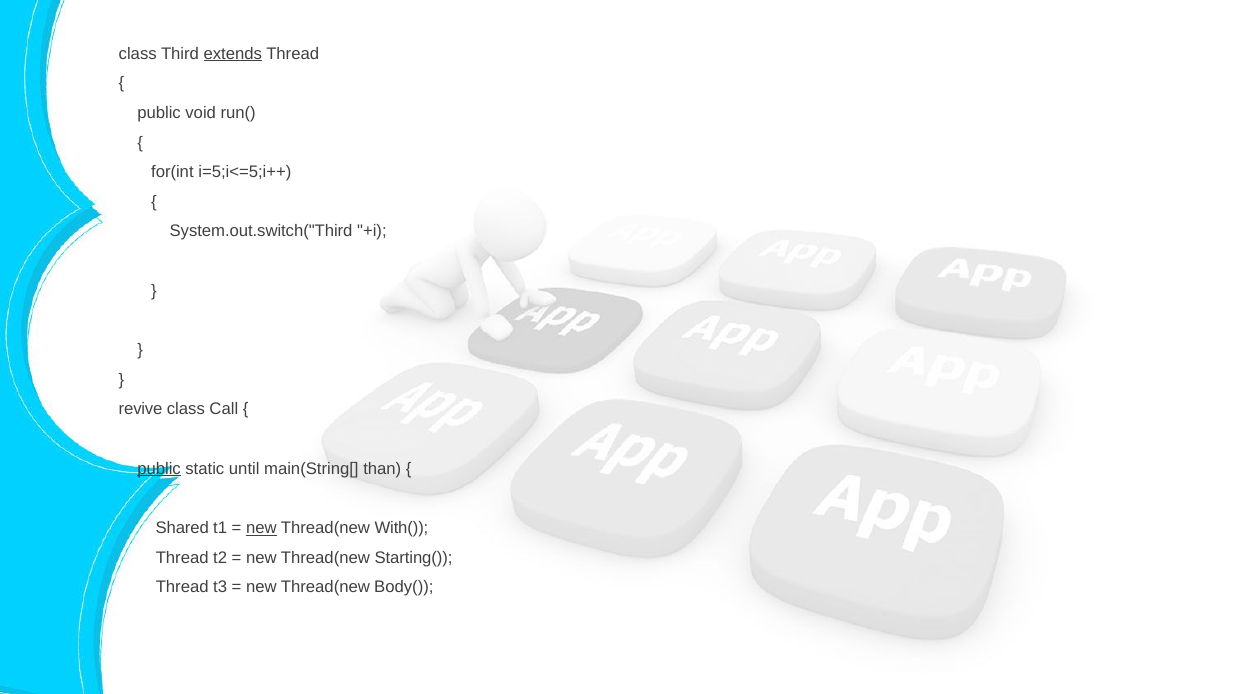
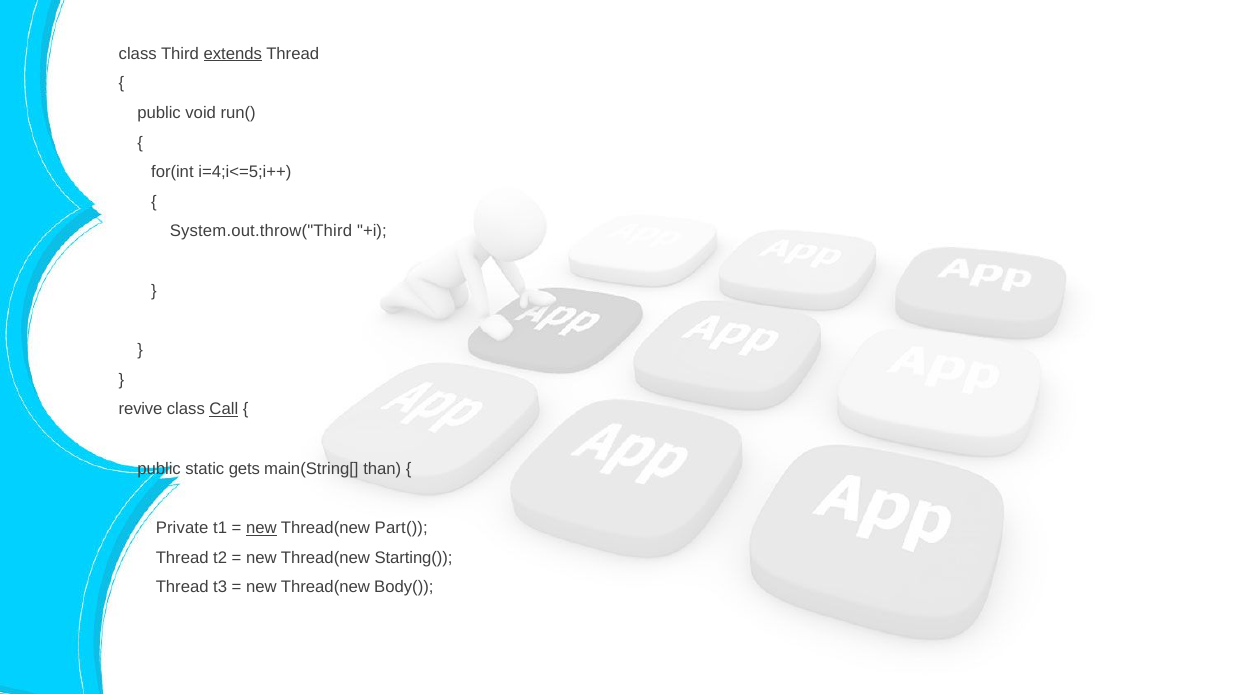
i=5;i<=5;i++: i=5;i<=5;i++ -> i=4;i<=5;i++ (245, 172)
System.out.switch("Third: System.out.switch("Third -> System.out.throw("Third (261, 232)
Call underline: none -> present (224, 409)
public underline: present -> none (159, 469)
until: until -> gets (244, 469)
Shared: Shared -> Private (182, 528)
With(: With( -> Part( (401, 528)
